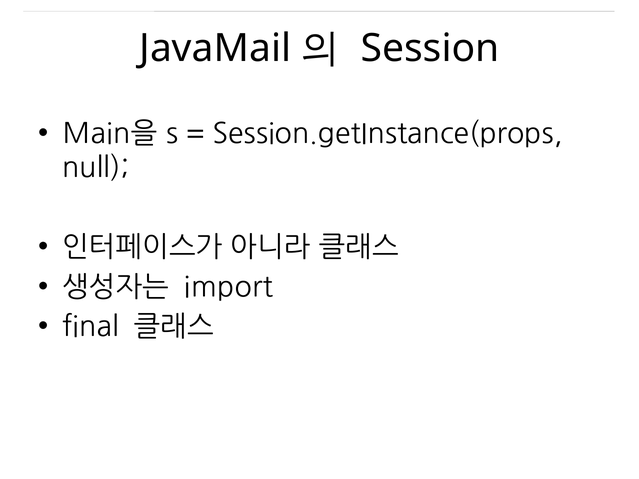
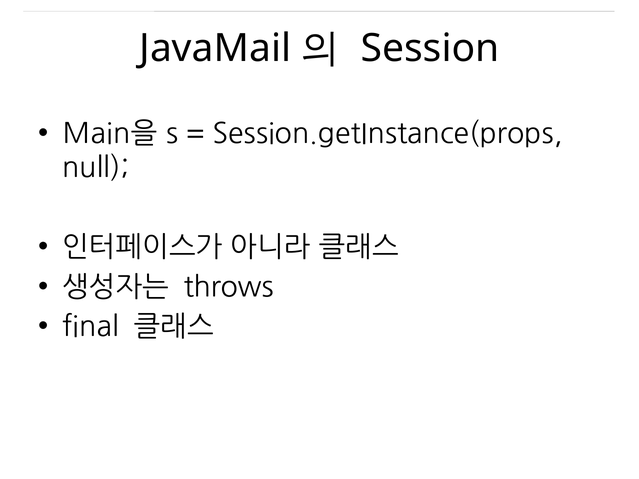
import: import -> throws (229, 287)
